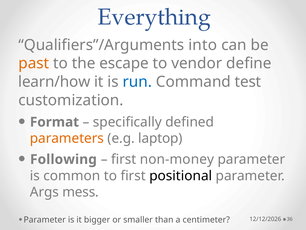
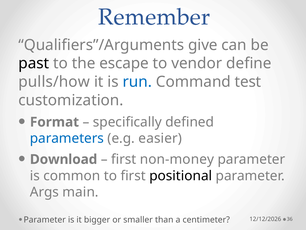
Everything: Everything -> Remember (154, 17)
into: into -> give (203, 45)
past colour: orange -> black (34, 63)
learn/how: learn/how -> pulls/how (54, 82)
parameters colour: orange -> blue (67, 138)
laptop: laptop -> easier (160, 138)
Following: Following -> Download (64, 159)
mess: mess -> main (81, 192)
